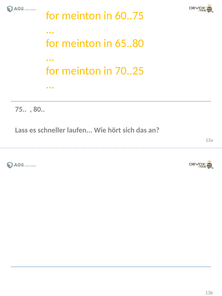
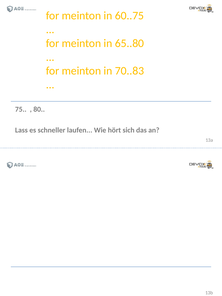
70..25: 70..25 -> 70..83 (129, 71)
